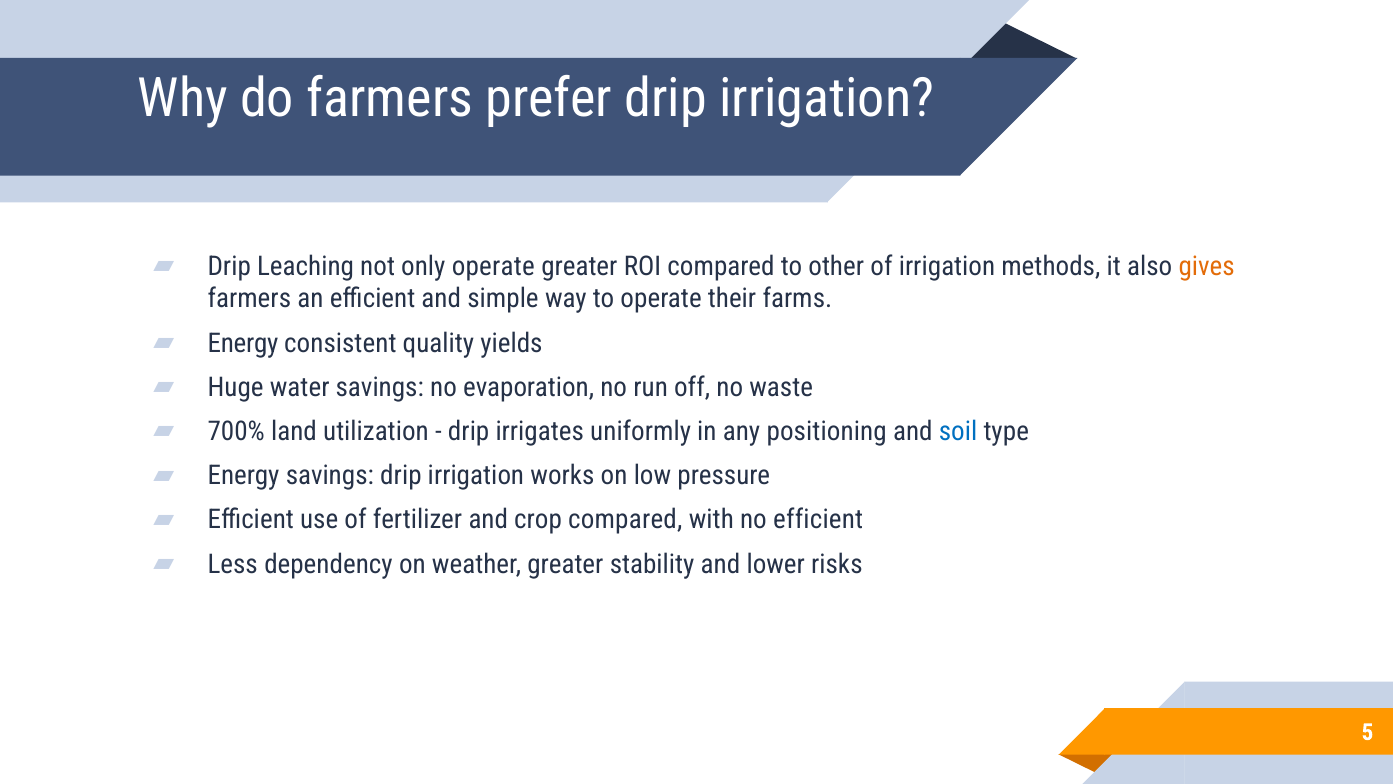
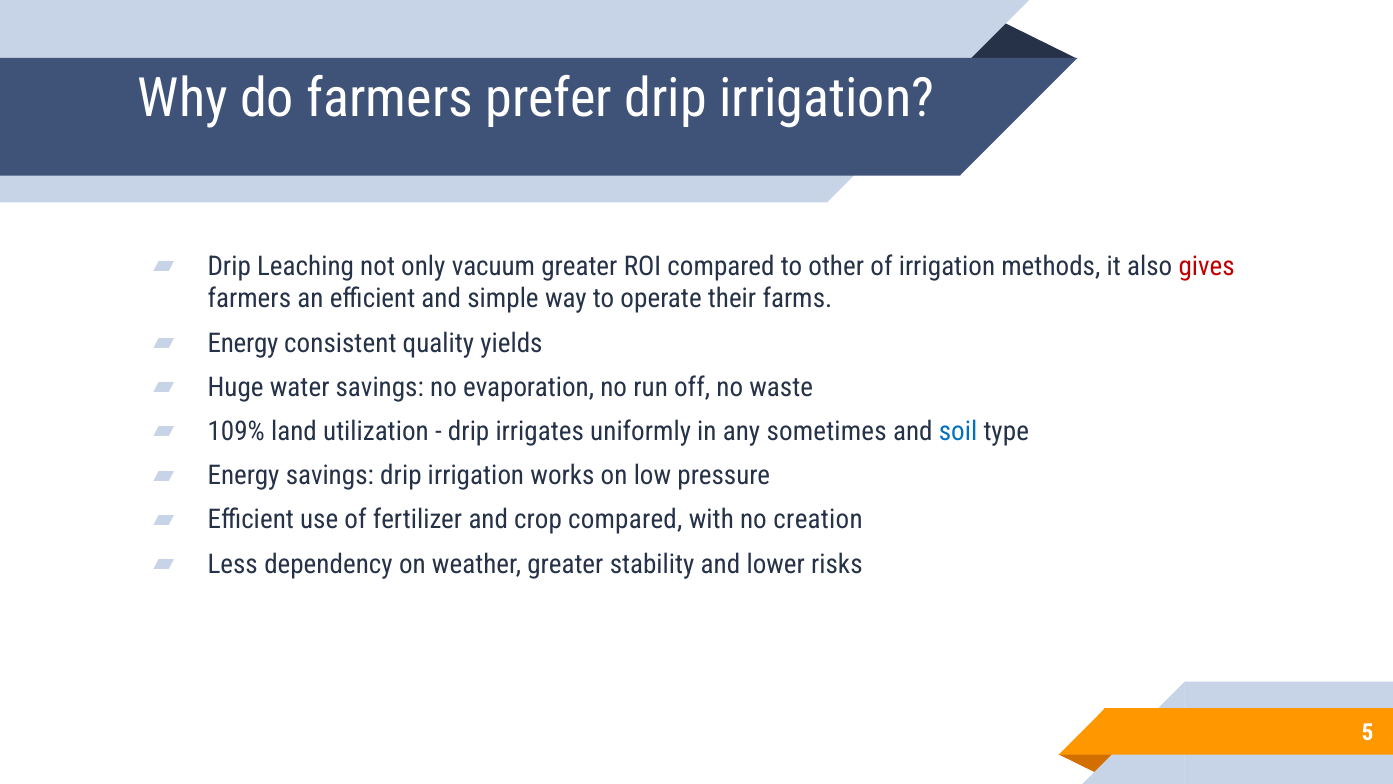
only operate: operate -> vacuum (493, 266)
gives colour: orange -> red (1207, 266)
700%: 700% -> 109% (236, 431)
positioning: positioning -> sometimes (827, 431)
no efficient: efficient -> creation (818, 520)
